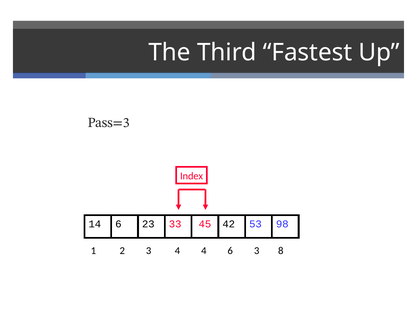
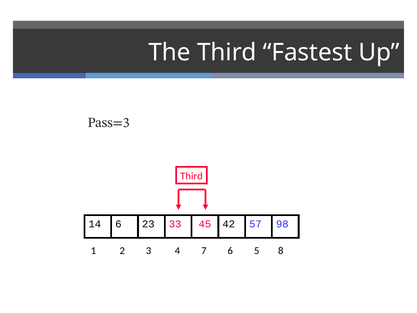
Index: Index -> Third (191, 176)
53: 53 -> 57 (255, 224)
4 4: 4 -> 7 (204, 250)
6 3: 3 -> 5 (257, 250)
